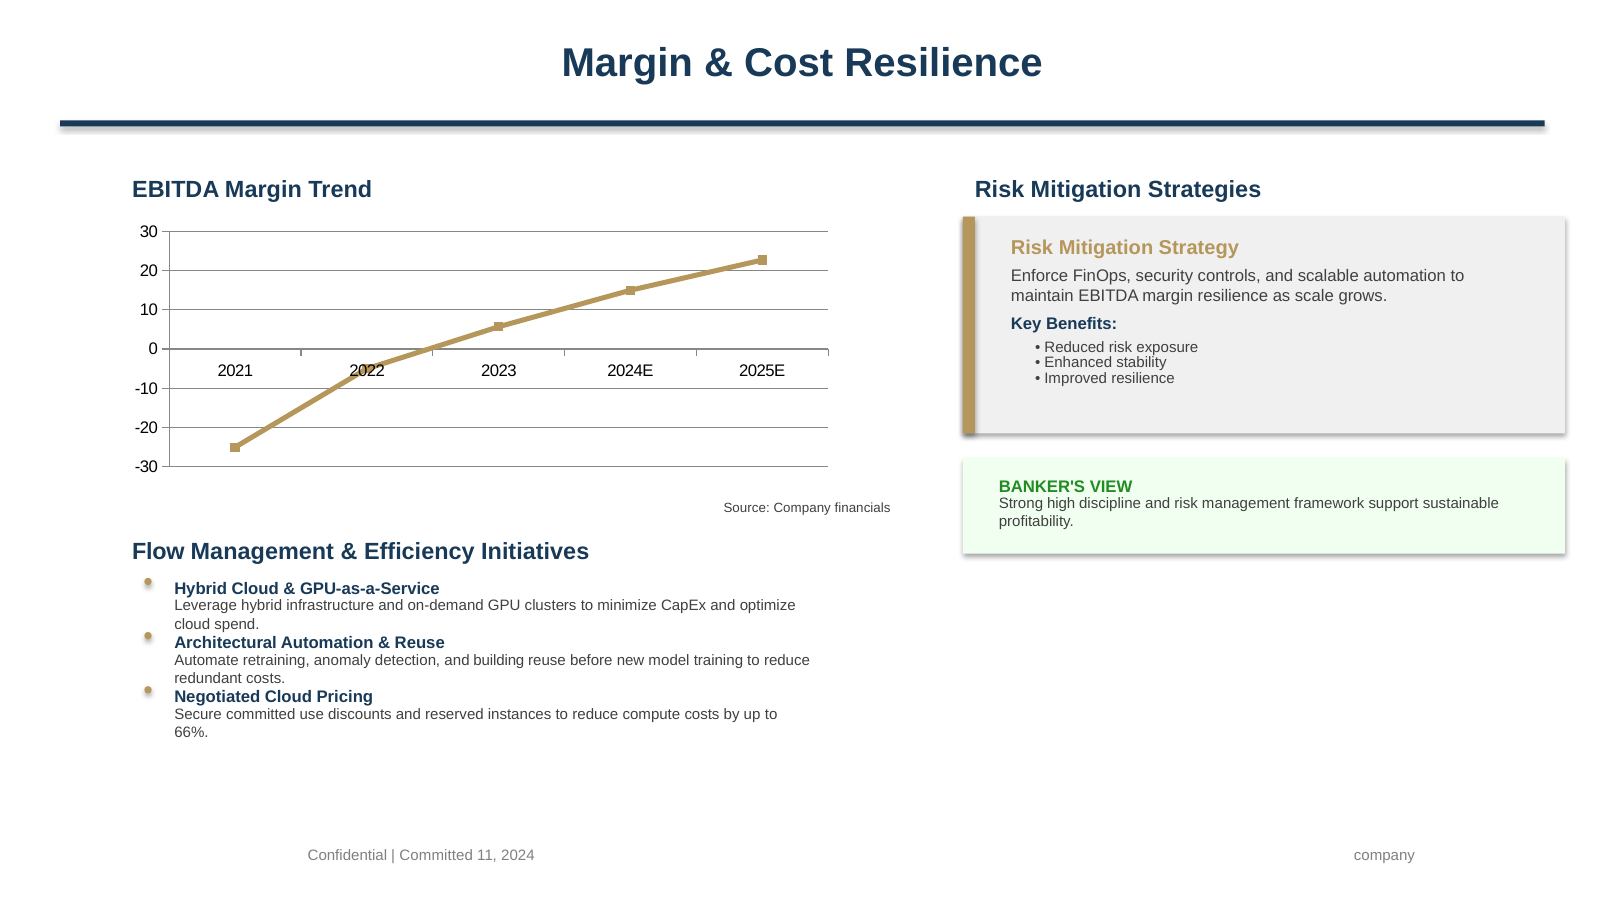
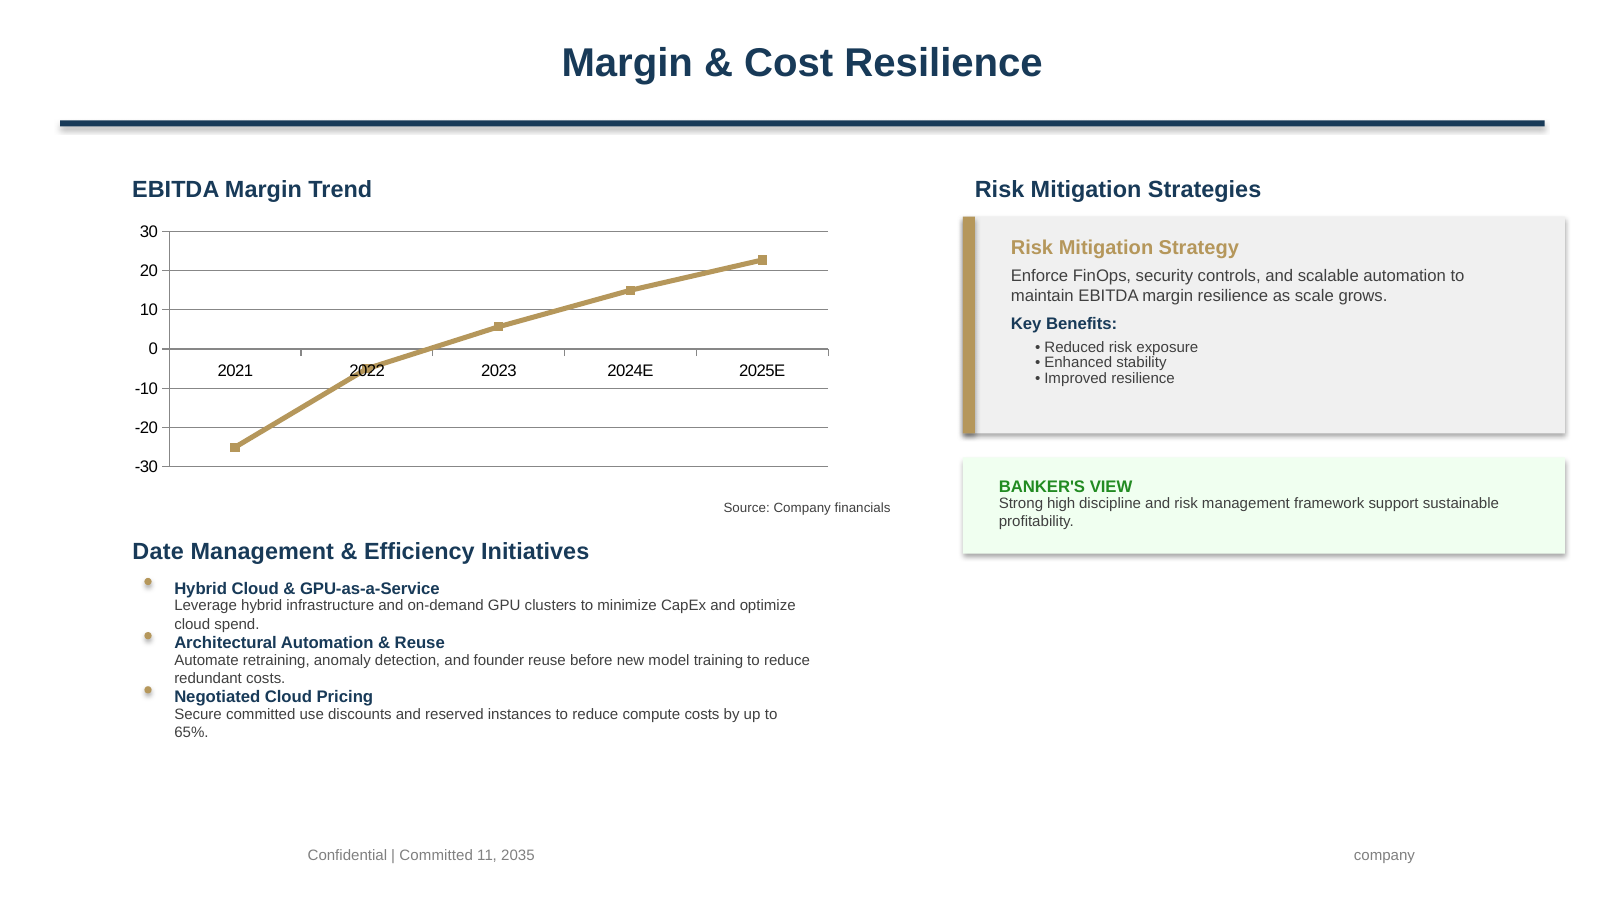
Flow: Flow -> Date (158, 551)
building: building -> founder (499, 660)
66%: 66% -> 65% (191, 732)
2024: 2024 -> 2035 (518, 856)
